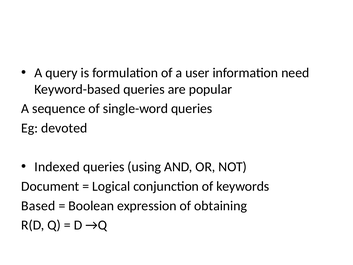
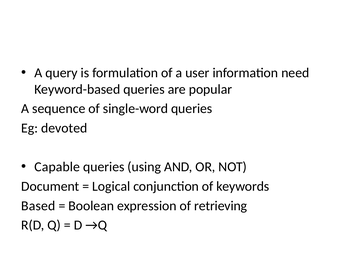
Indexed: Indexed -> Capable (57, 167)
obtaining: obtaining -> retrieving (221, 206)
